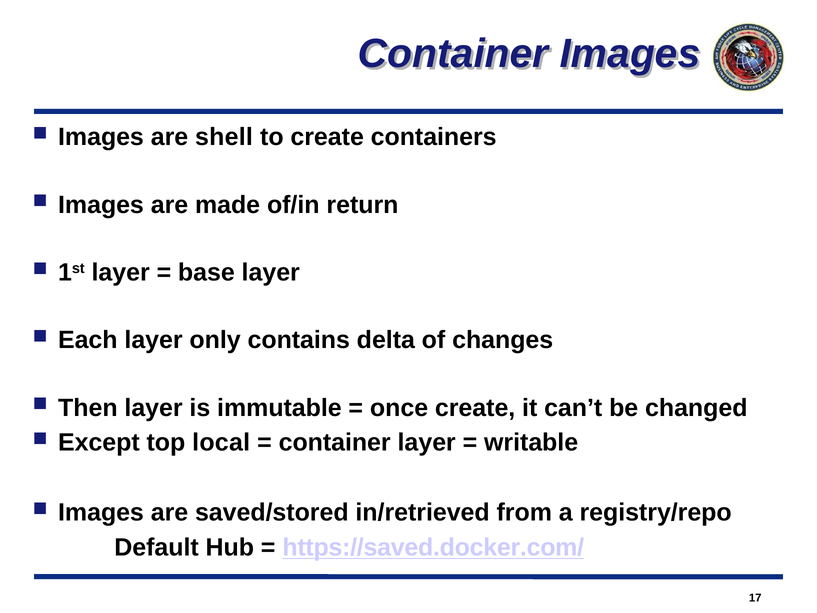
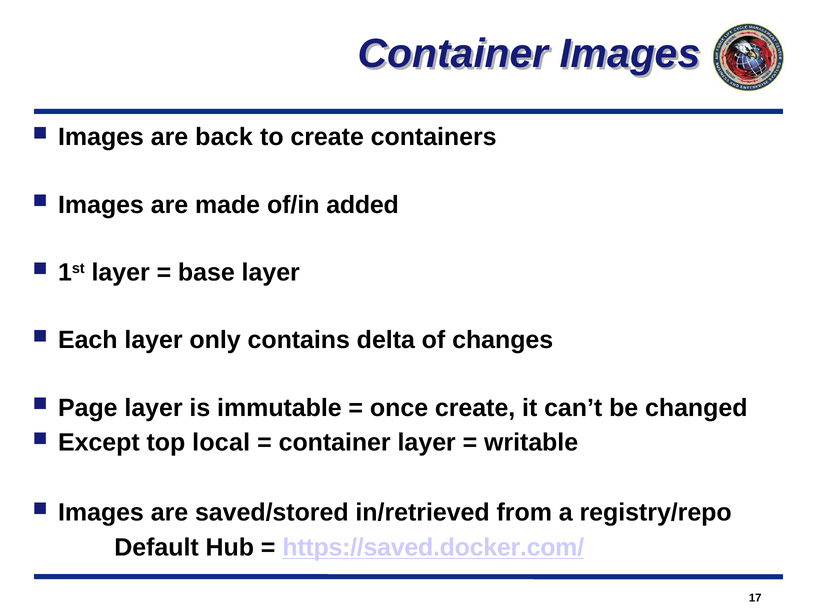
shell: shell -> back (224, 137)
return: return -> added (363, 205)
Then: Then -> Page (88, 408)
